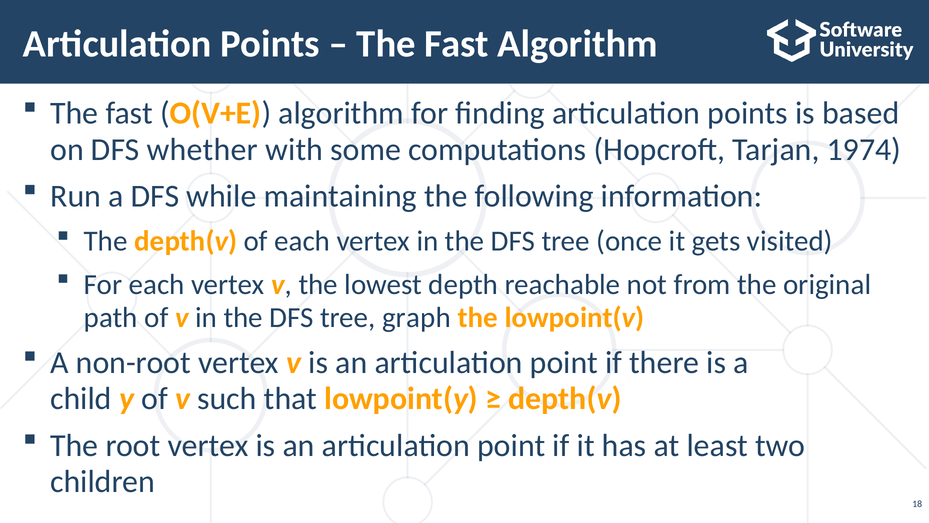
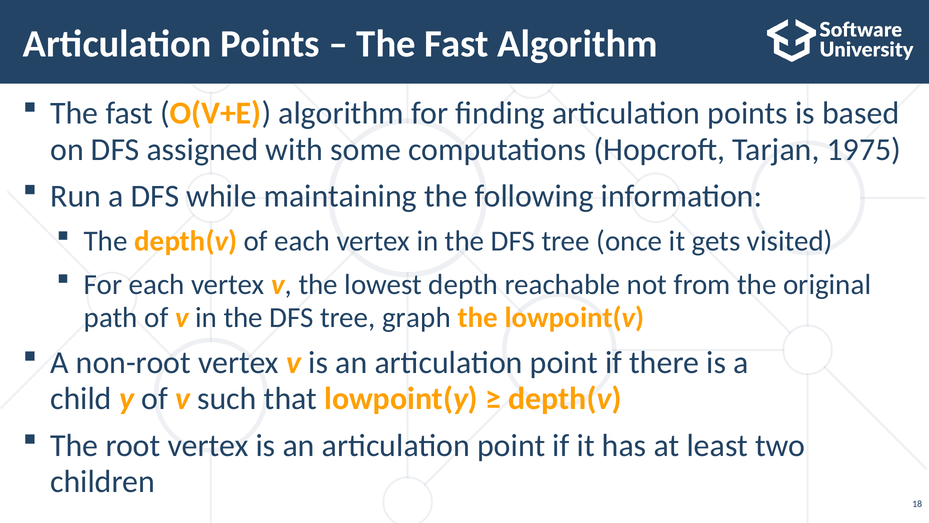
whether: whether -> assigned (203, 149)
1974: 1974 -> 1975 (864, 149)
